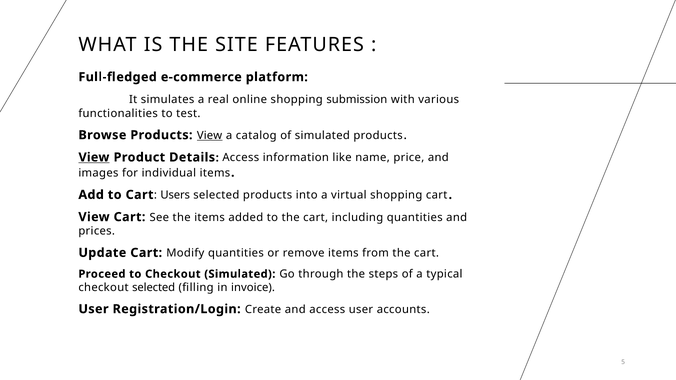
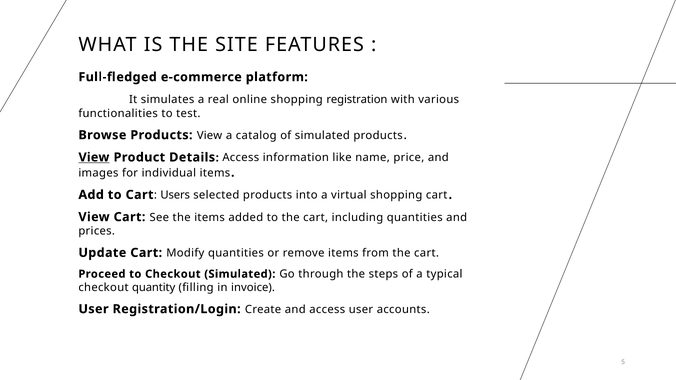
submission: submission -> registration (357, 100)
View underline: present -> none (210, 136)
checkout selected: selected -> quantity (154, 288)
